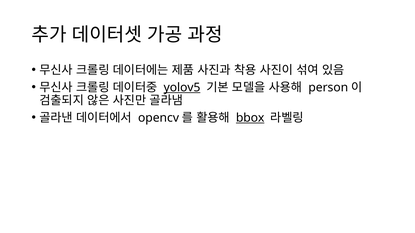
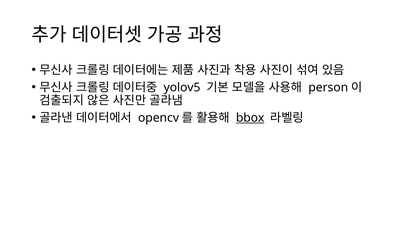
yolov5 underline: present -> none (182, 88)
